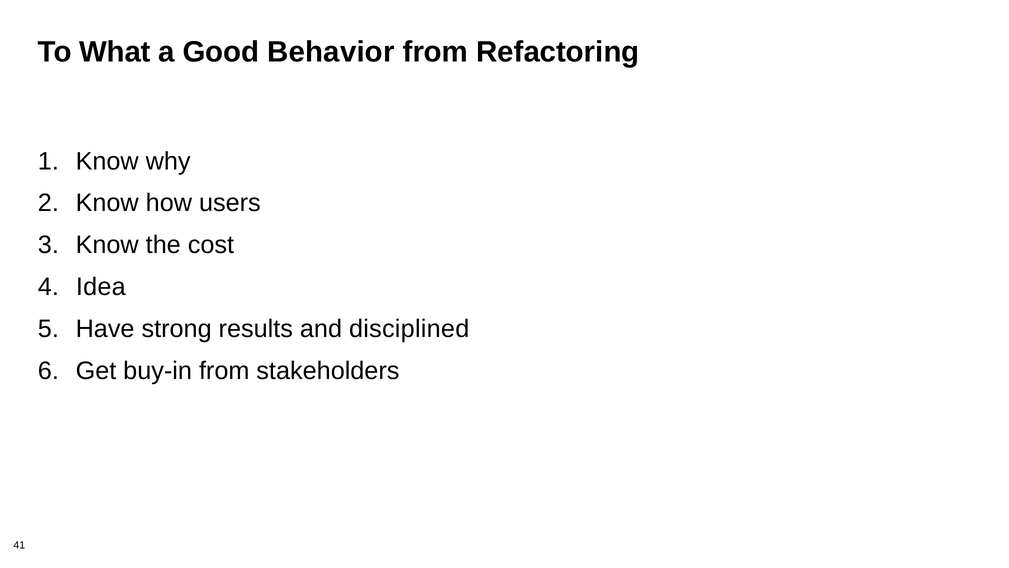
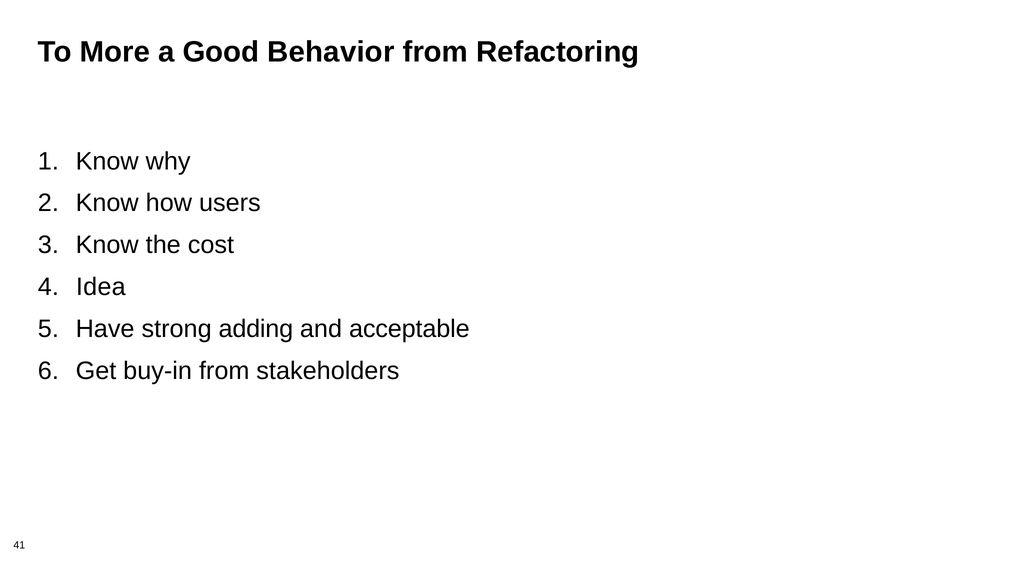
What: What -> More (115, 52)
results: results -> adding (256, 329)
disciplined: disciplined -> acceptable (409, 329)
